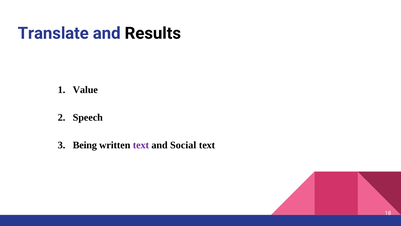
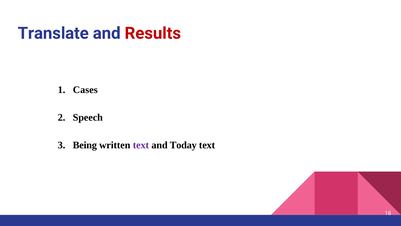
Results colour: black -> red (153, 33)
Value: Value -> Cases (85, 90)
Social: Social -> Today (183, 145)
